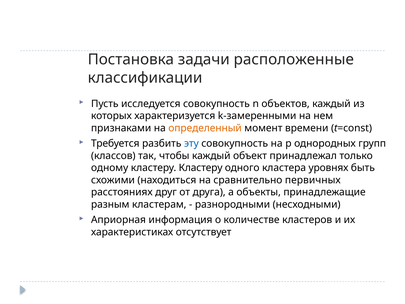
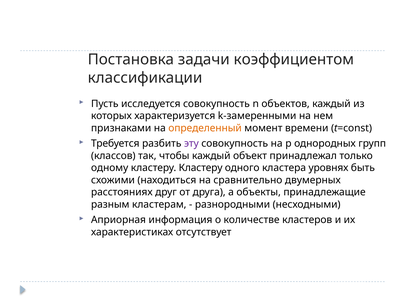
расположенные: расположенные -> коэффициентом (294, 59)
эту colour: blue -> purple (191, 143)
первичных: первичных -> двумерных (313, 180)
